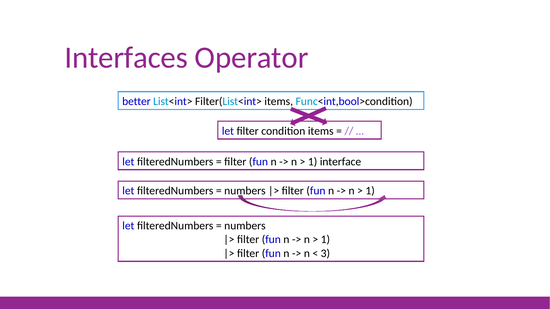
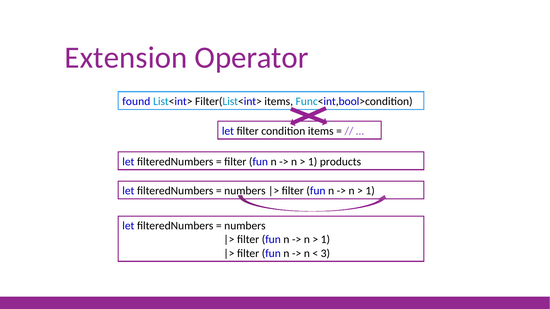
Interfaces: Interfaces -> Extension (126, 58)
better: better -> found (136, 102)
interface: interface -> products (340, 162)
